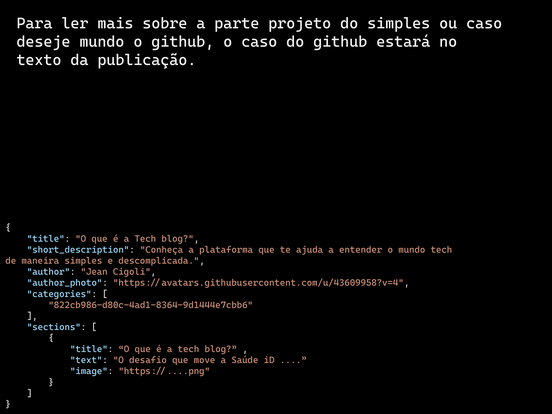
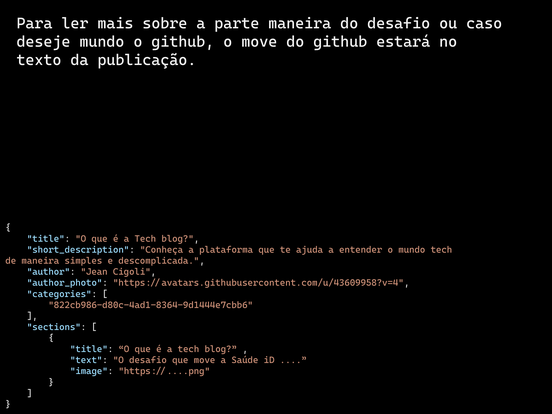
parte projeto: projeto -> maneira (300, 23)
do simples: simples -> desafio (399, 23)
o caso: caso -> move (259, 42)
